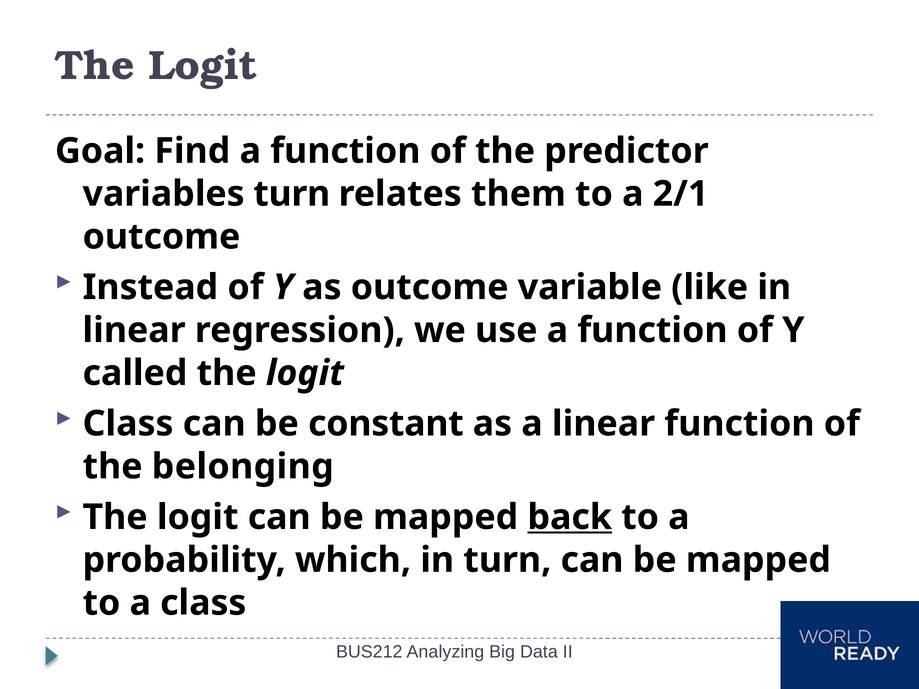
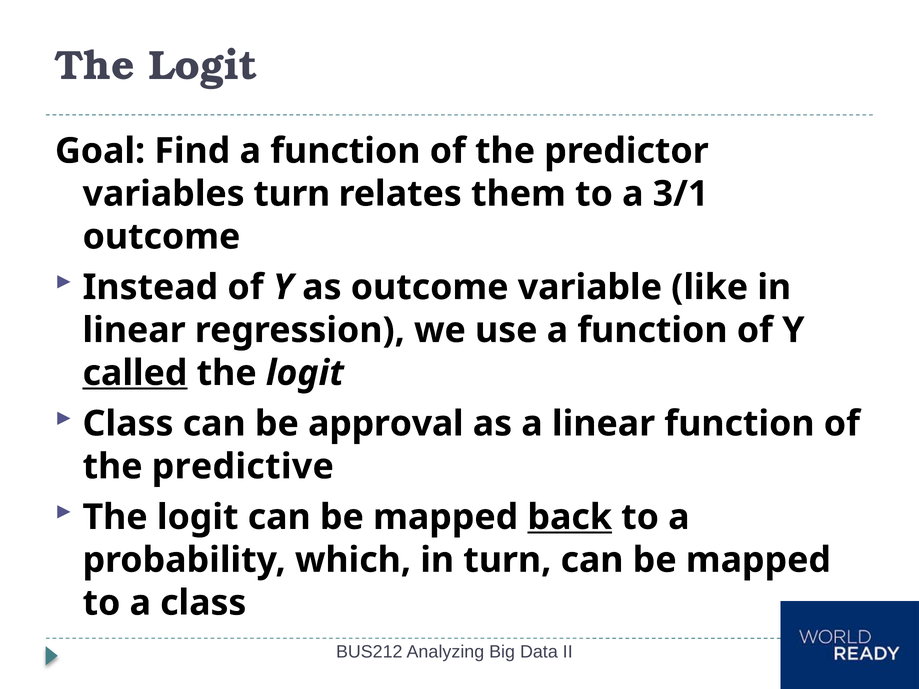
2/1: 2/1 -> 3/1 (681, 194)
called underline: none -> present (135, 373)
constant: constant -> approval (386, 424)
belonging: belonging -> predictive (243, 467)
